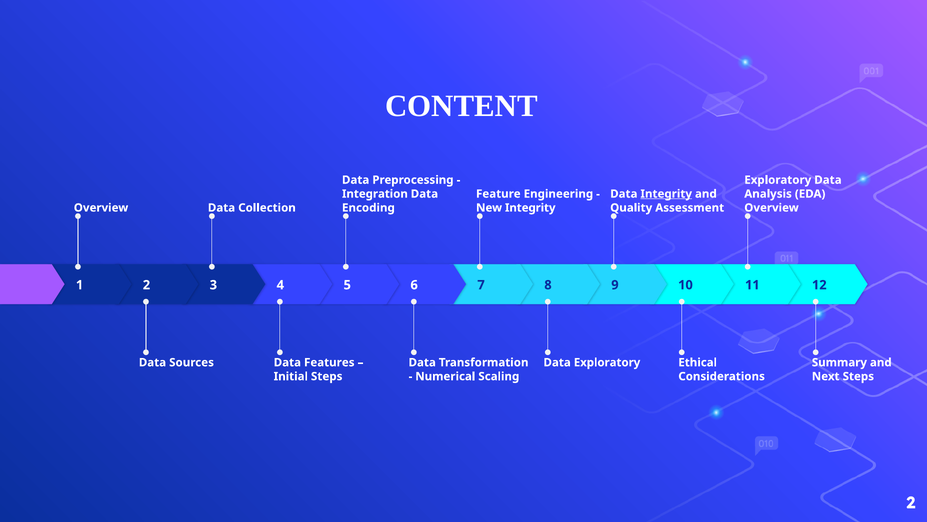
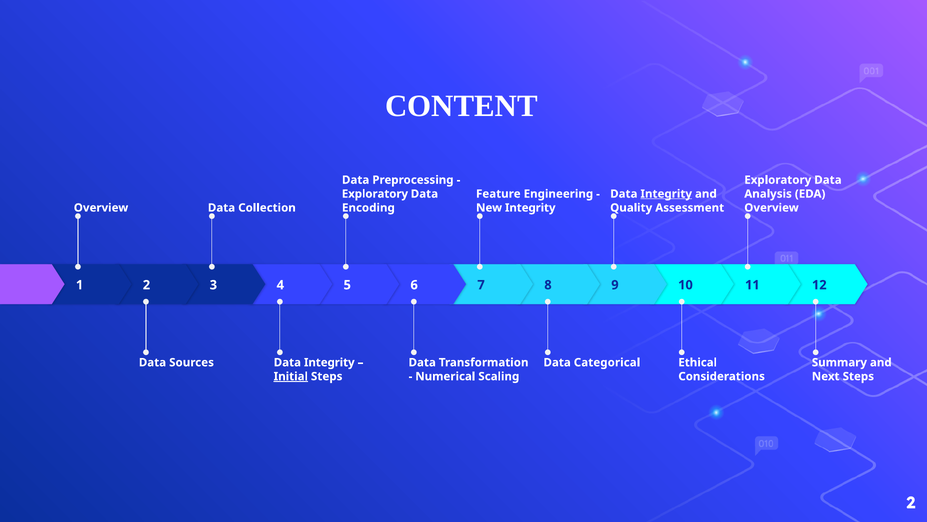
Integration: Integration -> Exploratory (375, 194)
Sources Data Features: Features -> Integrity (329, 362)
Data Exploratory: Exploratory -> Categorical (607, 362)
Initial underline: none -> present (291, 376)
